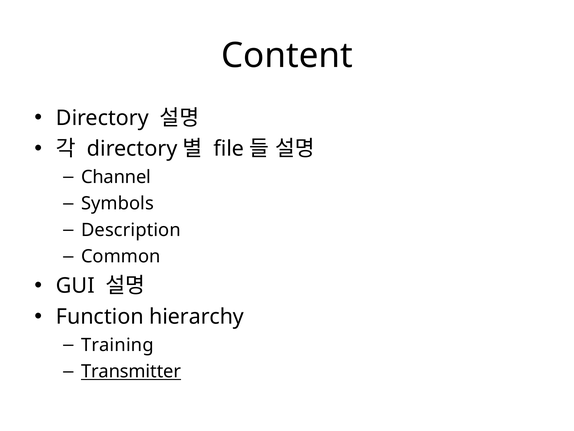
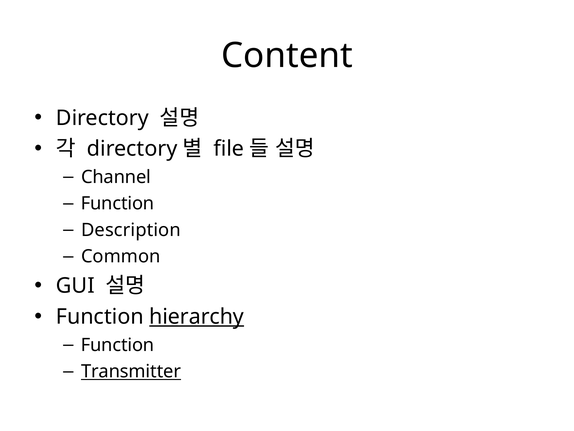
Symbols: Symbols -> Function (118, 203)
hierarchy underline: none -> present (197, 316)
Training: Training -> Function (118, 345)
